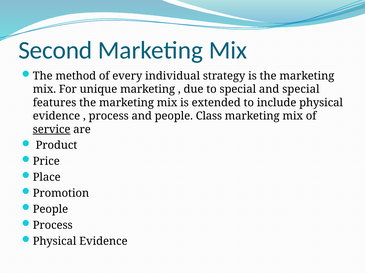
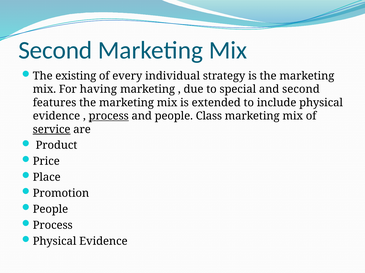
method: method -> existing (76, 76)
unique: unique -> having (98, 90)
and special: special -> second (301, 90)
process underline: none -> present (109, 116)
